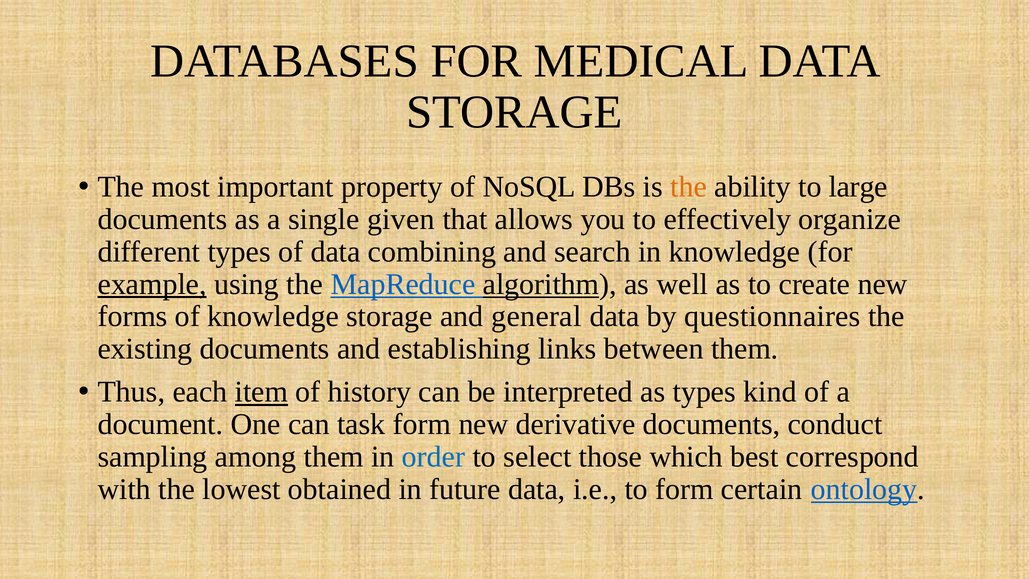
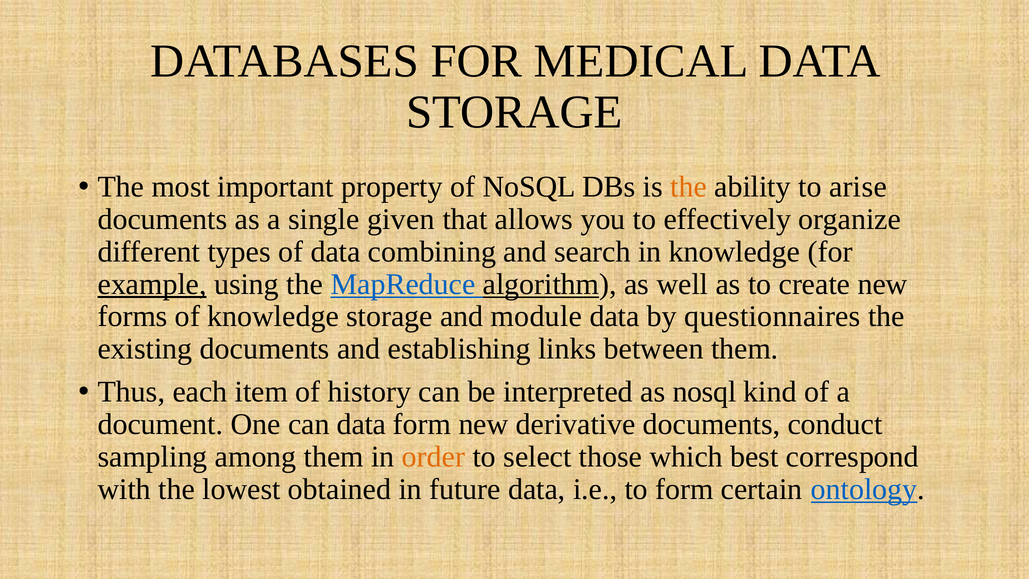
large: large -> arise (858, 187)
general: general -> module (536, 316)
item underline: present -> none (261, 392)
as types: types -> nosql (704, 392)
can task: task -> data (361, 424)
order colour: blue -> orange (434, 457)
